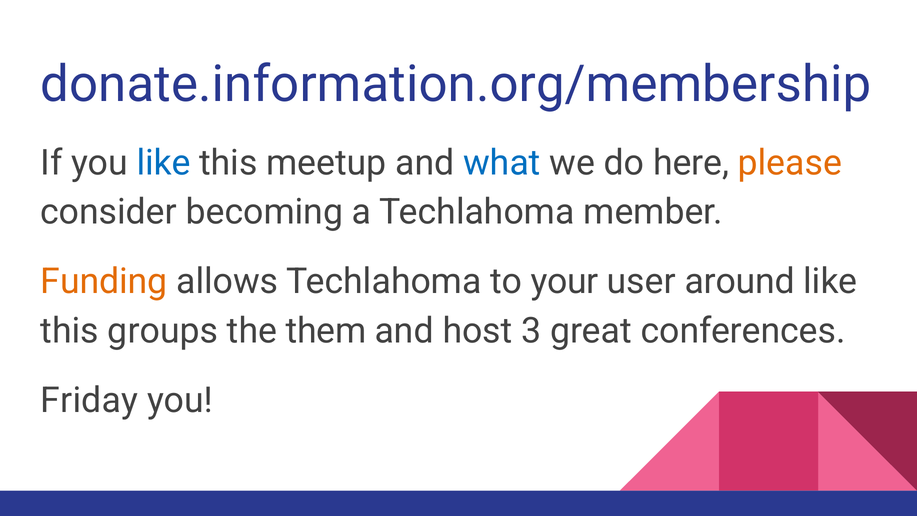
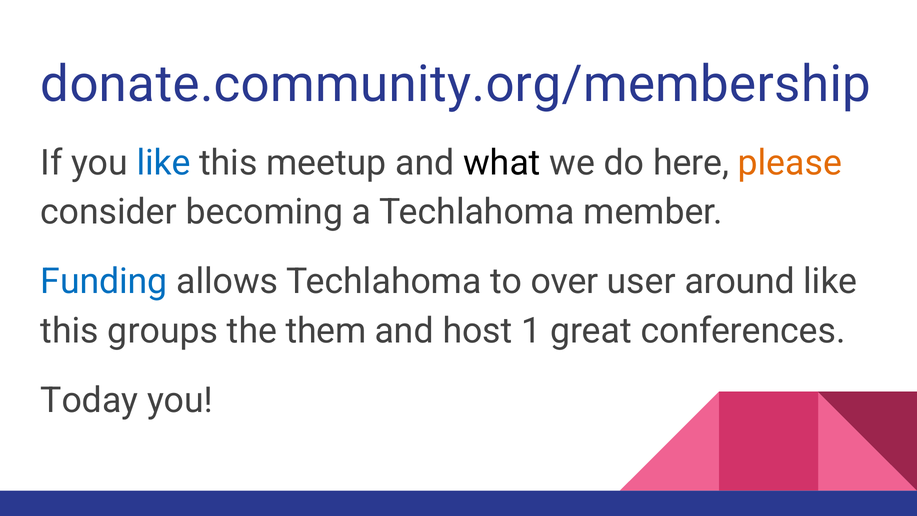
donate.information.org/membership: donate.information.org/membership -> donate.community.org/membership (456, 84)
what colour: blue -> black (502, 163)
Funding colour: orange -> blue (104, 282)
your: your -> over (565, 282)
3: 3 -> 1 (531, 331)
Friday: Friday -> Today (89, 400)
